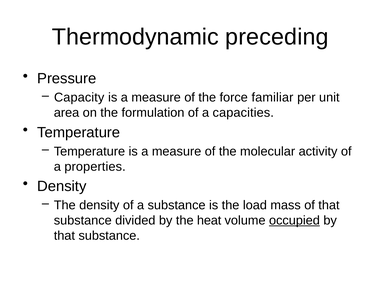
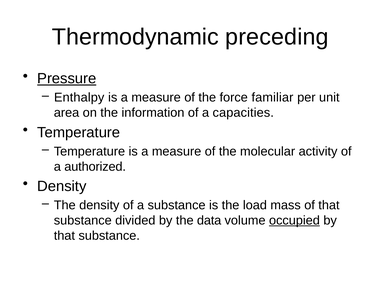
Pressure underline: none -> present (67, 79)
Capacity: Capacity -> Enthalpy (79, 97)
formulation: formulation -> information (153, 113)
properties: properties -> authorized (95, 166)
heat: heat -> data (209, 220)
